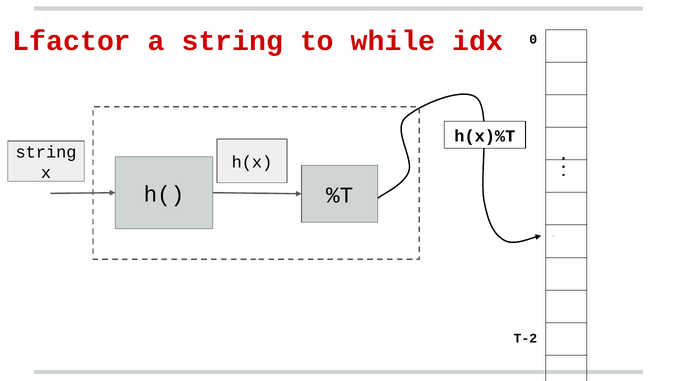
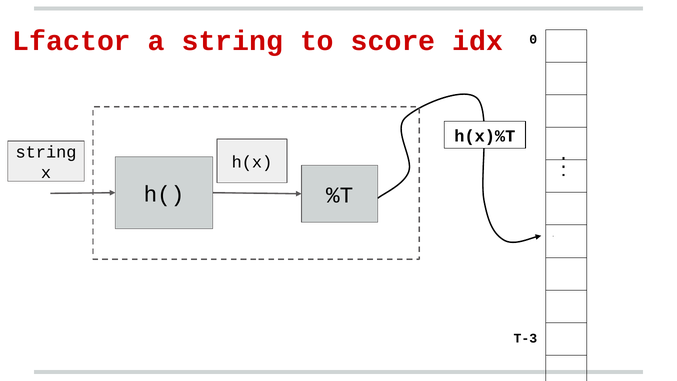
while: while -> score (393, 41)
T-2: T-2 -> T-3 (525, 338)
